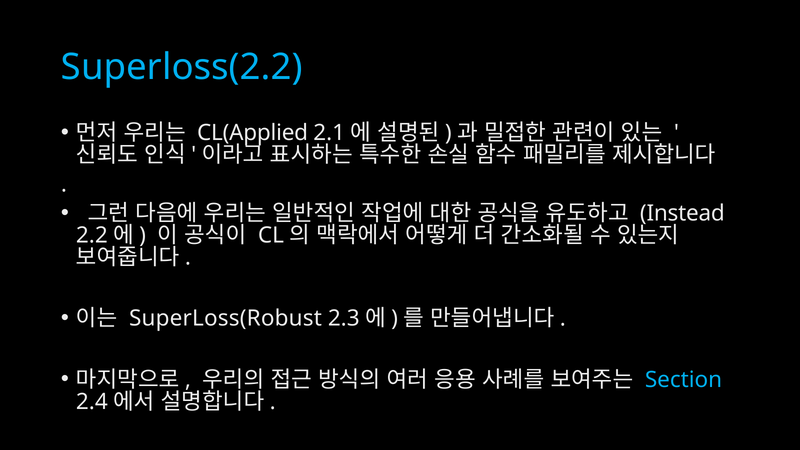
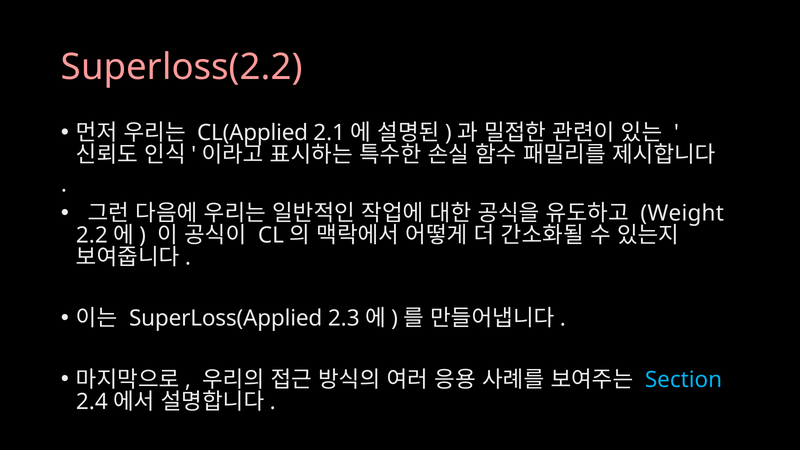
Superloss(2.2 colour: light blue -> pink (182, 67)
Instead: Instead -> Weight (682, 214)
SuperLoss(Robust: SuperLoss(Robust -> SuperLoss(Applied (226, 319)
